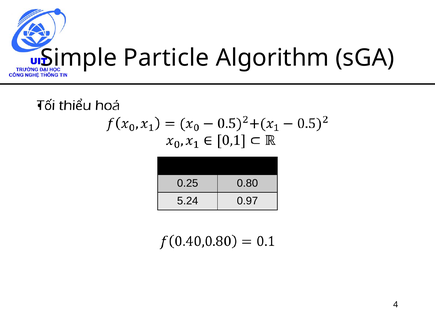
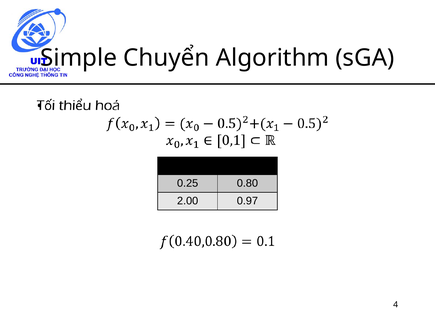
Particle: Particle -> Chuyển (166, 58)
5.24: 5.24 -> 2.00 (188, 201)
